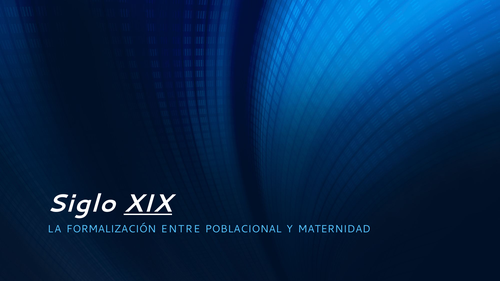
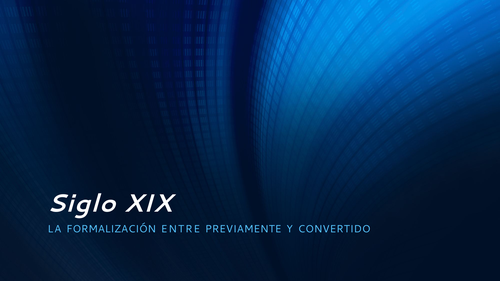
XIX underline: present -> none (148, 204)
POBLACIONAL: POBLACIONAL -> PREVIAMENTE (243, 229)
MATERNIDAD: MATERNIDAD -> CONVERTIDO (334, 229)
